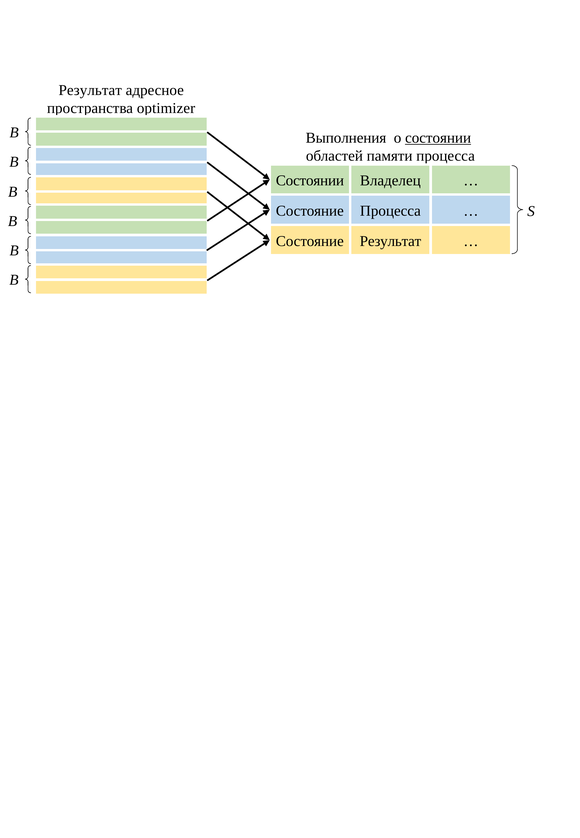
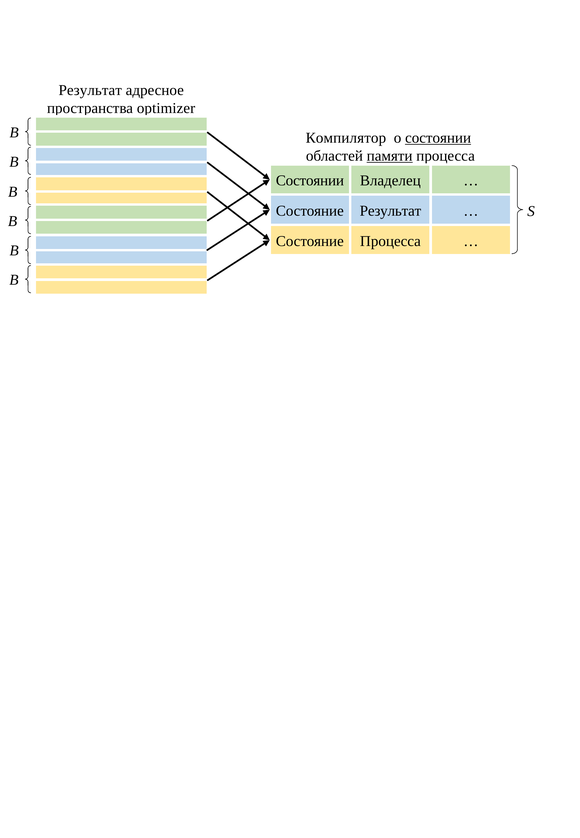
Выполнения: Выполнения -> Компилятор (346, 138)
памяти underline: none -> present (390, 156)
Состояние Процесса: Процесса -> Результат (390, 211)
Состояние Результат: Результат -> Процесса (390, 241)
